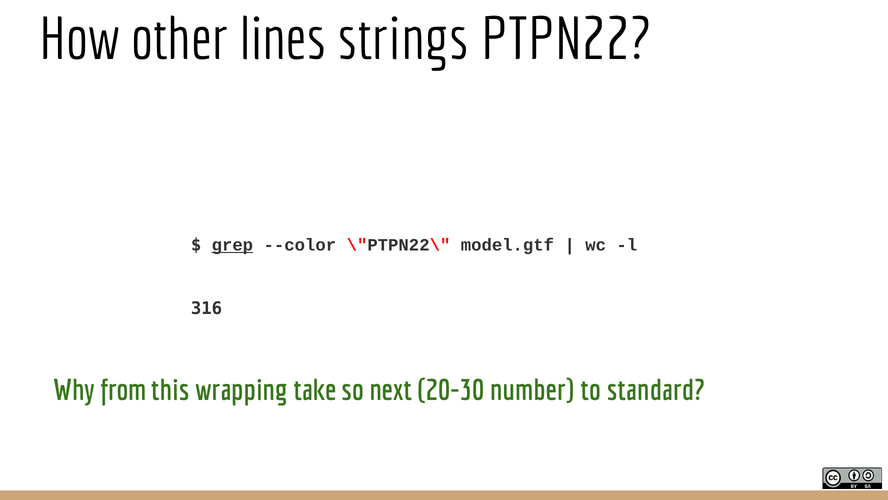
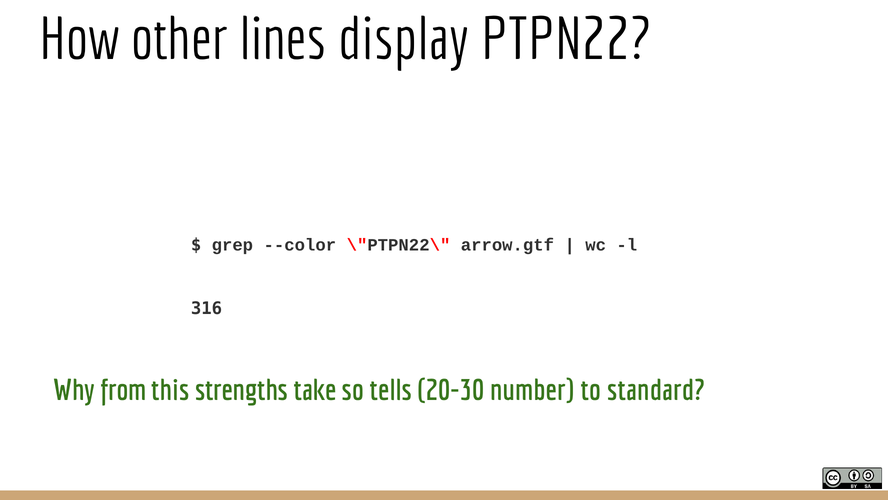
strings: strings -> display (404, 40)
grep underline: present -> none (232, 245)
model.gtf: model.gtf -> arrow.gtf (507, 245)
wrapping: wrapping -> strengths (242, 390)
next: next -> tells (391, 390)
